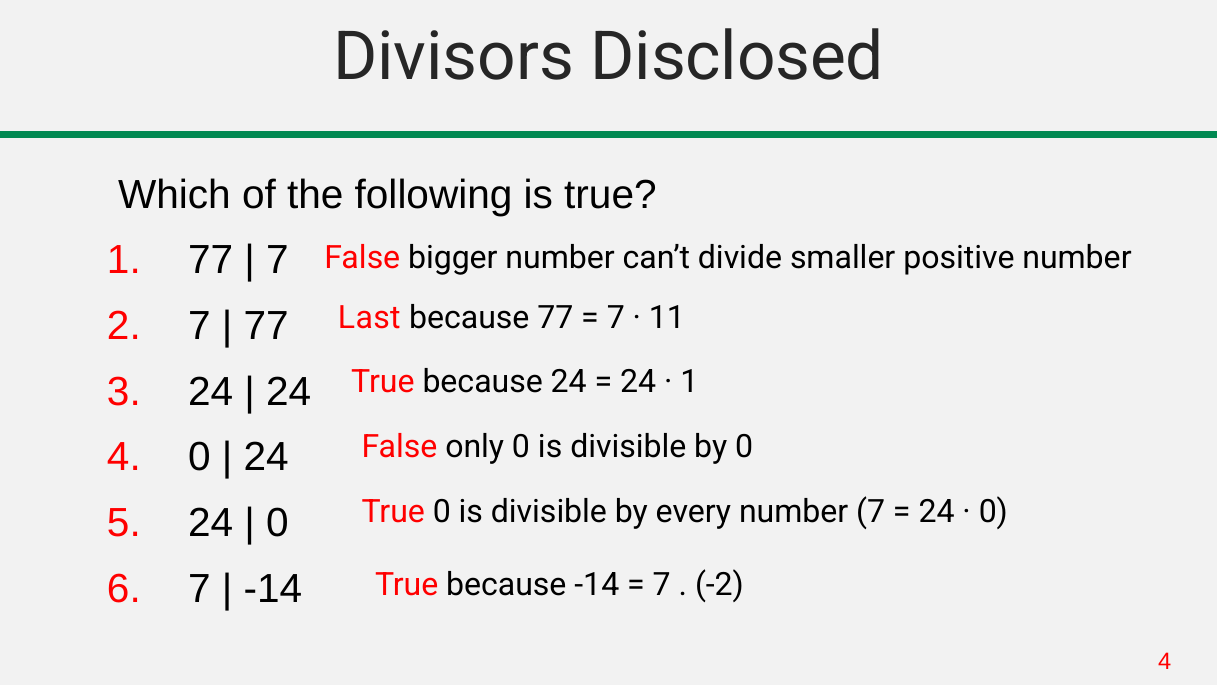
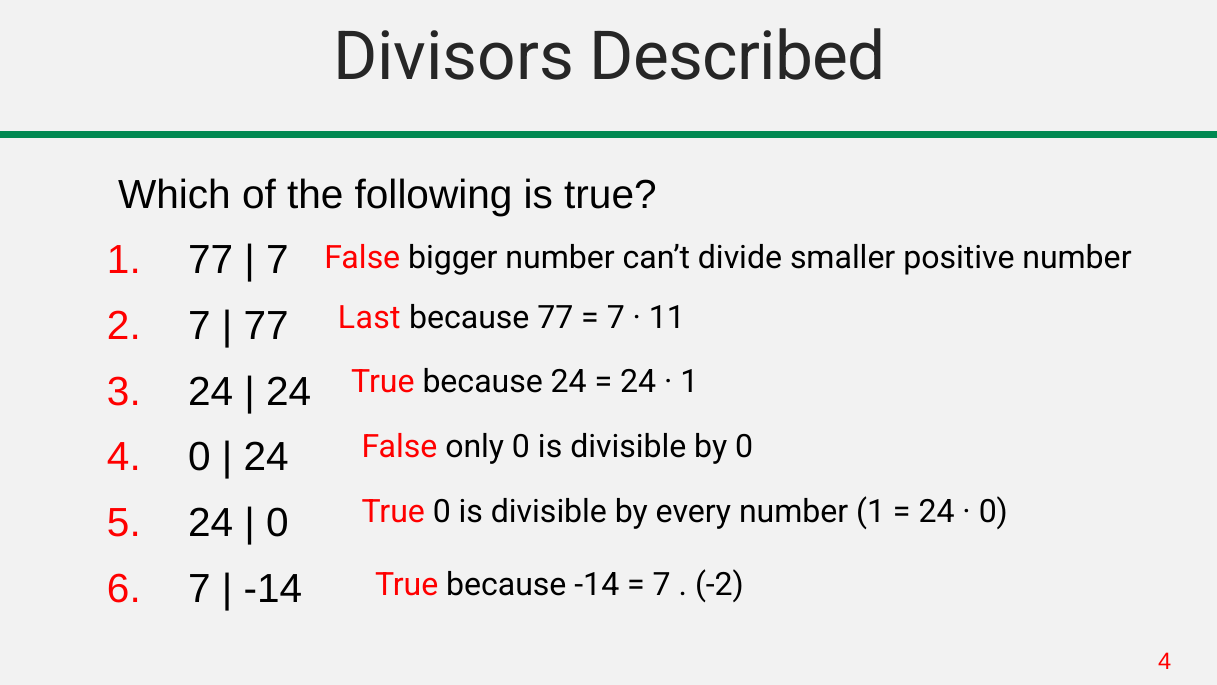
Disclosed: Disclosed -> Described (738, 57)
number 7: 7 -> 1 (871, 511)
